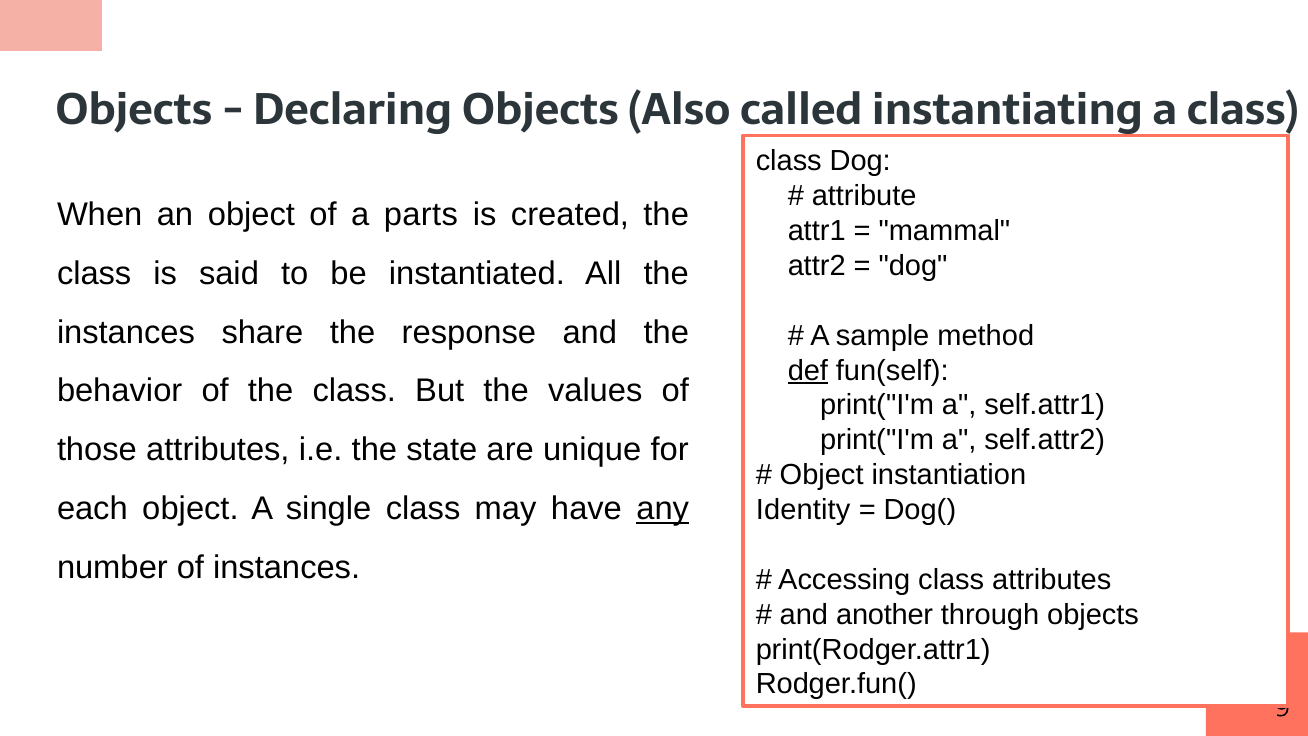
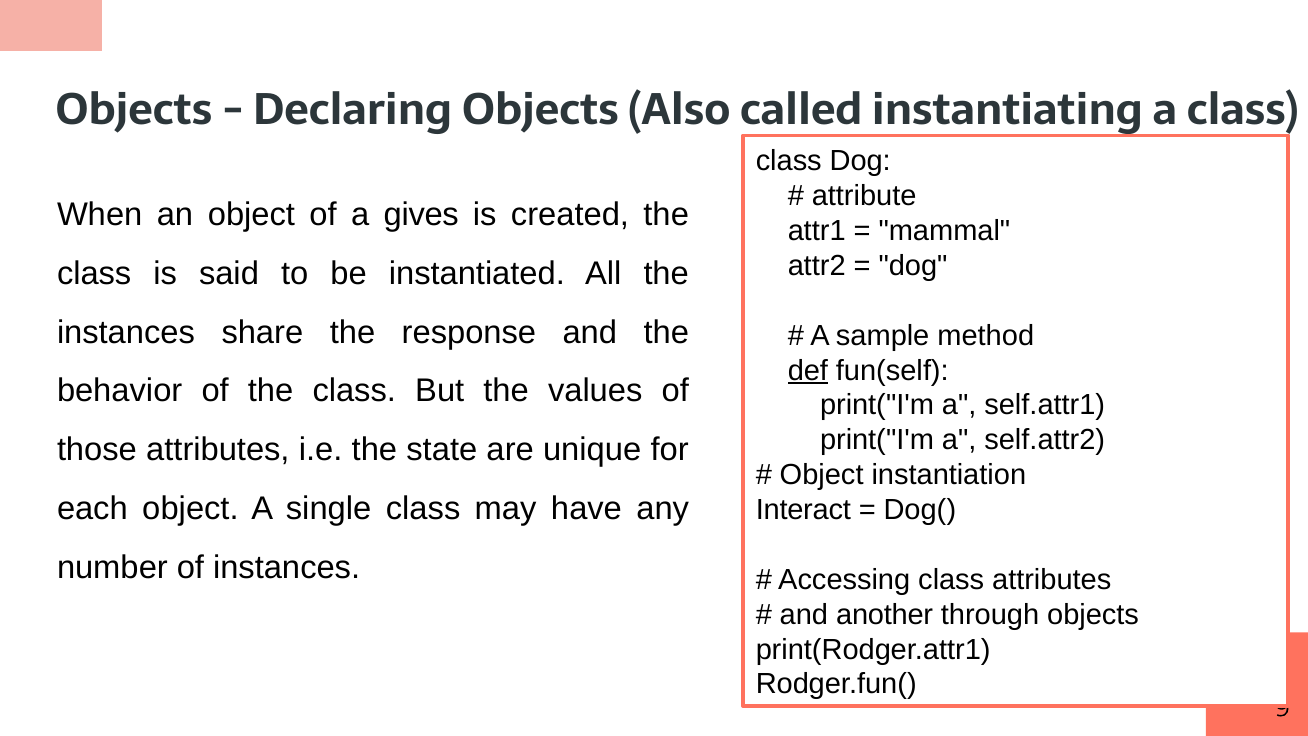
parts: parts -> gives (421, 214)
any underline: present -> none (663, 509)
Identity: Identity -> Interact (803, 510)
